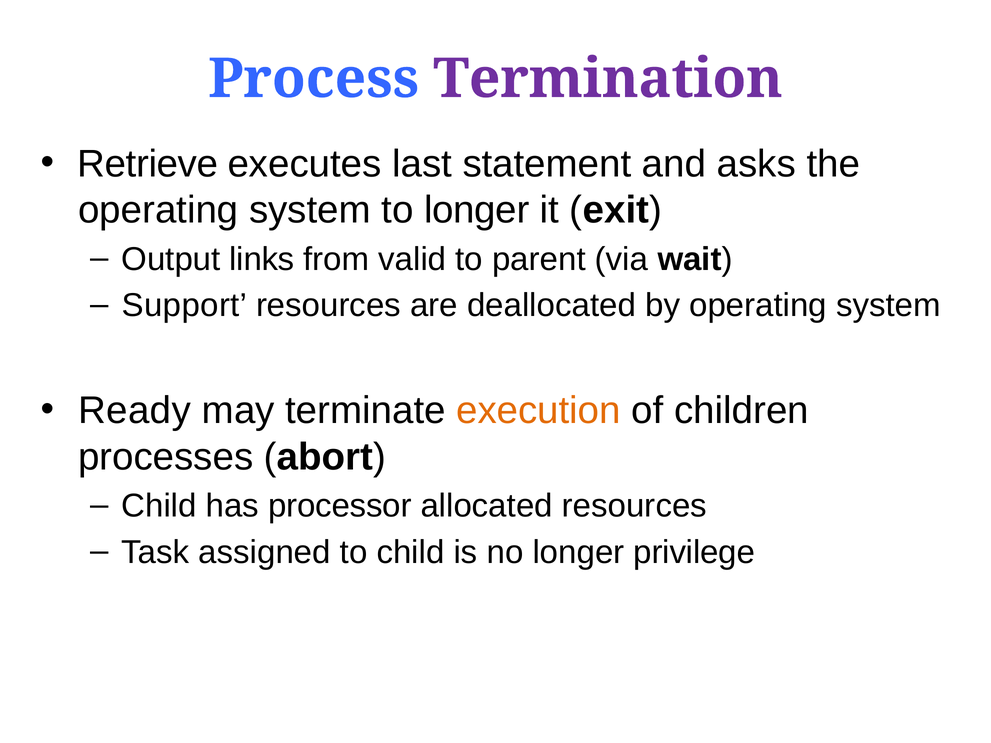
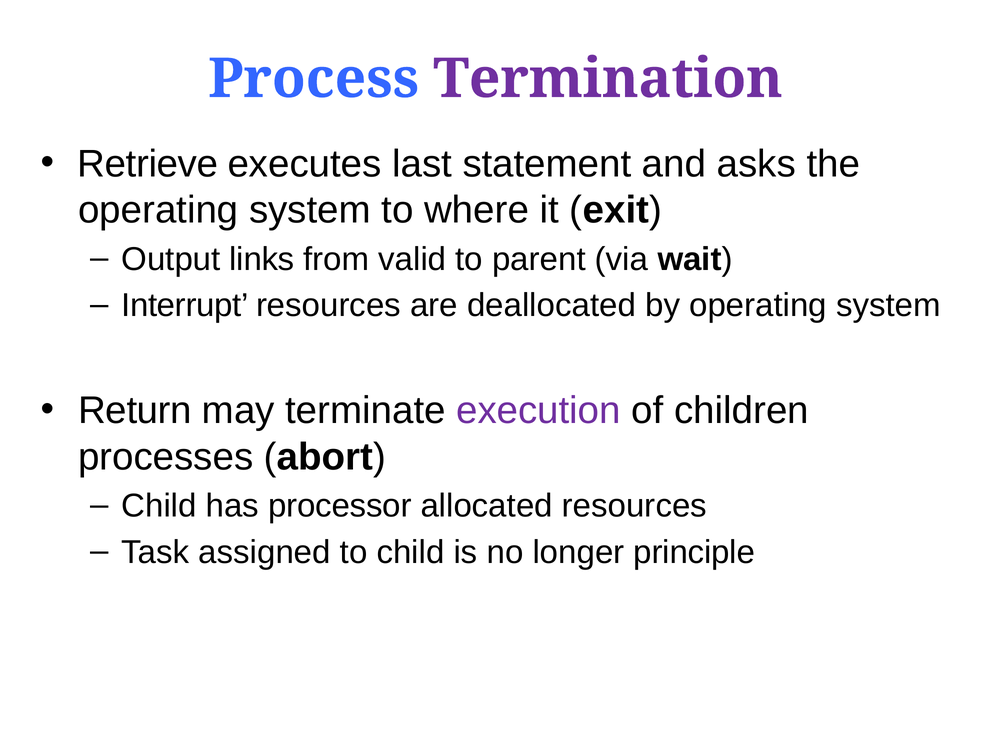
to longer: longer -> where (477, 210)
Support: Support -> Interrupt (185, 306)
Ready: Ready -> Return (135, 411)
execution colour: orange -> purple (539, 411)
privilege: privilege -> principle (694, 552)
